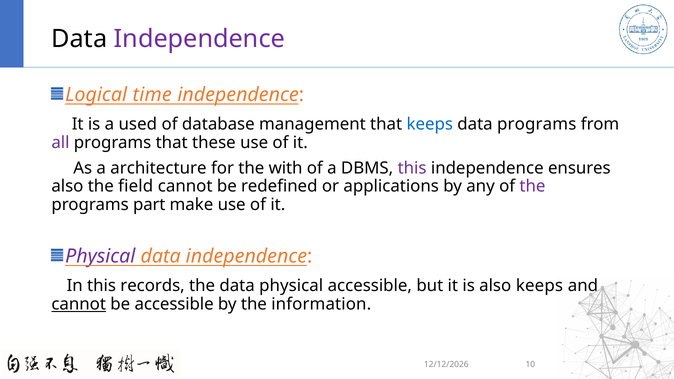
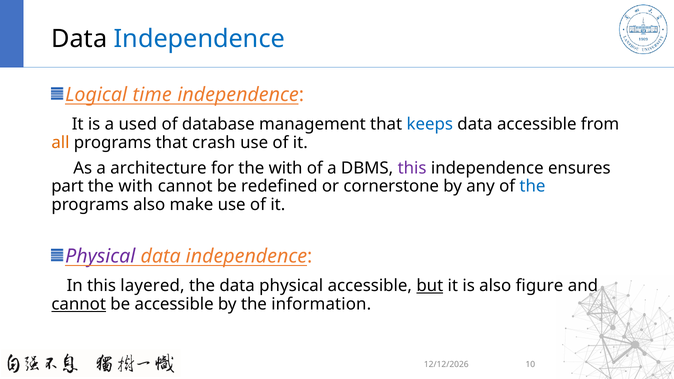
Independence colour: purple -> blue (199, 39)
data programs: programs -> accessible (537, 124)
all colour: purple -> orange (60, 143)
these: these -> crash (214, 143)
also: also -> part (67, 186)
field: field -> with (136, 186)
applications: applications -> cornerstone (391, 186)
the colour: purple -> blue (532, 186)
programs part: part -> also (149, 205)
records: records -> layered (152, 286)
but underline: none -> present (430, 286)
also keeps: keeps -> figure (540, 286)
